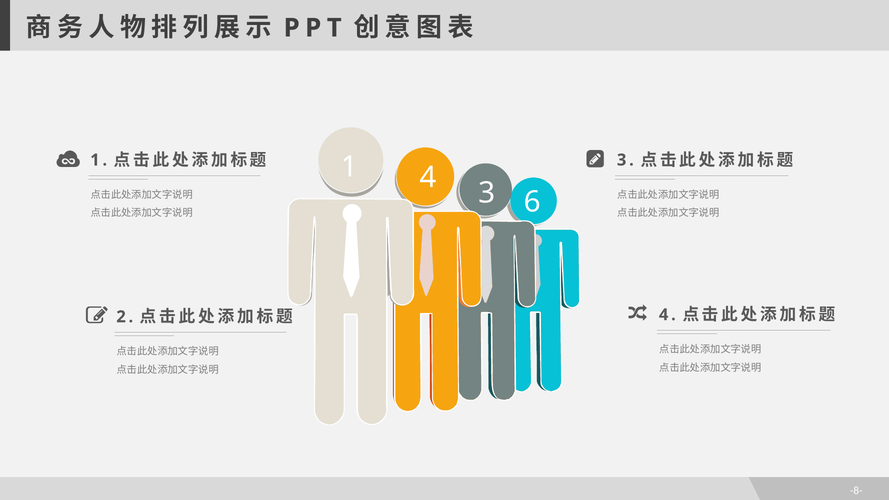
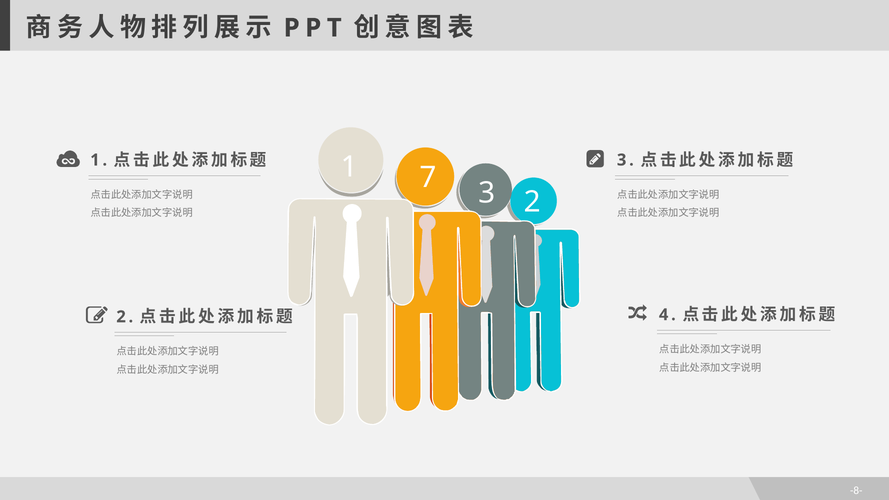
1 4: 4 -> 7 (428, 178)
3 6: 6 -> 2 (532, 202)
